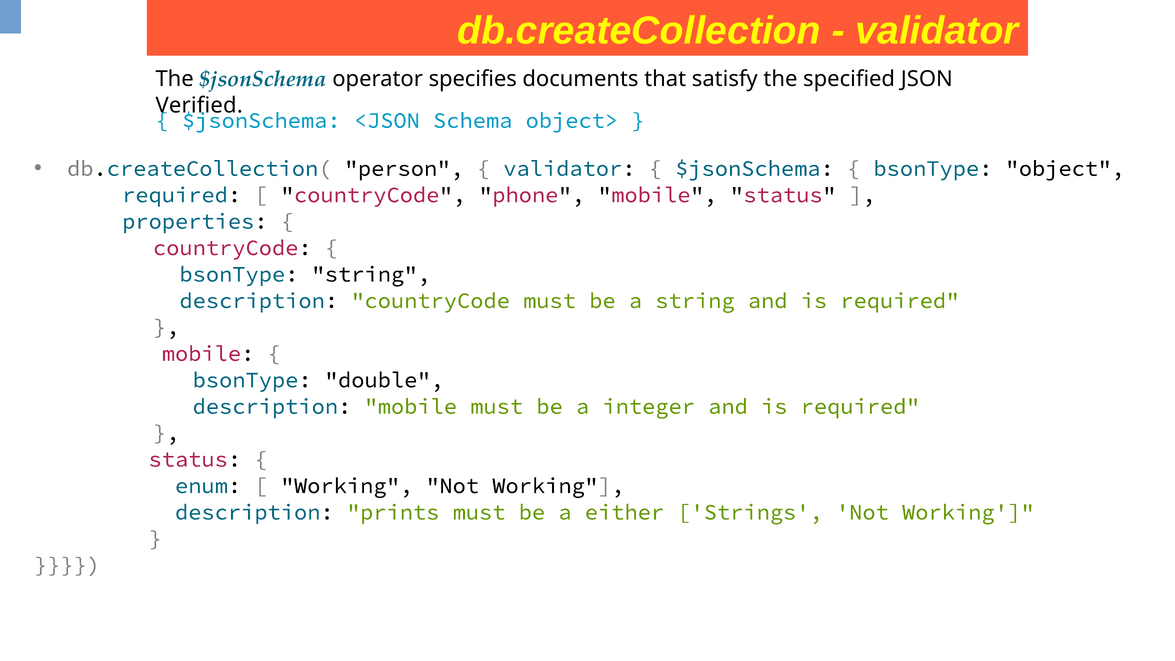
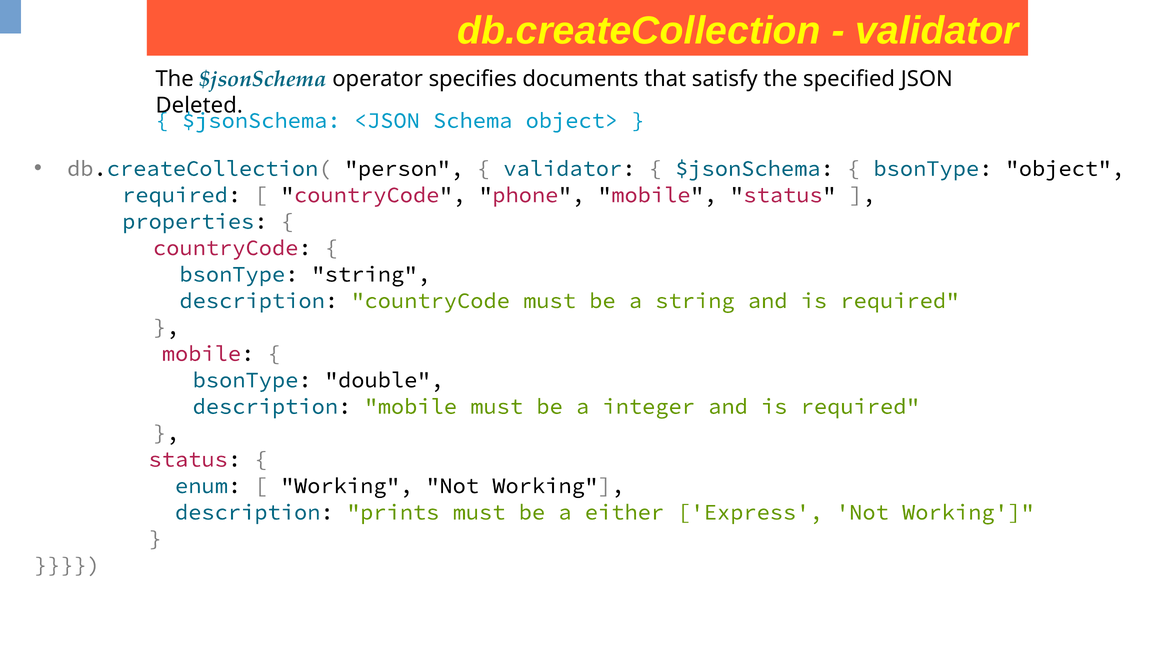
Verified: Verified -> Deleted (199, 105)
Strings: Strings -> Express (750, 512)
